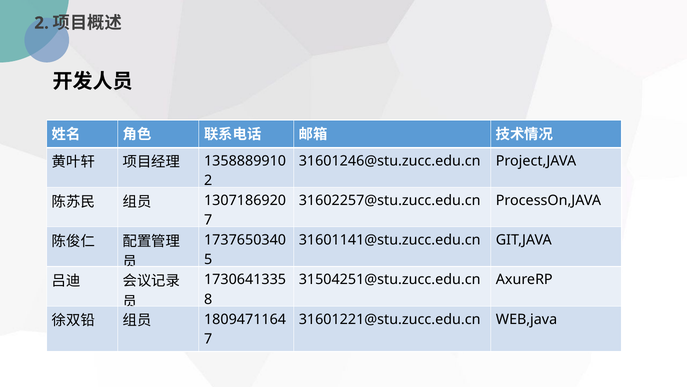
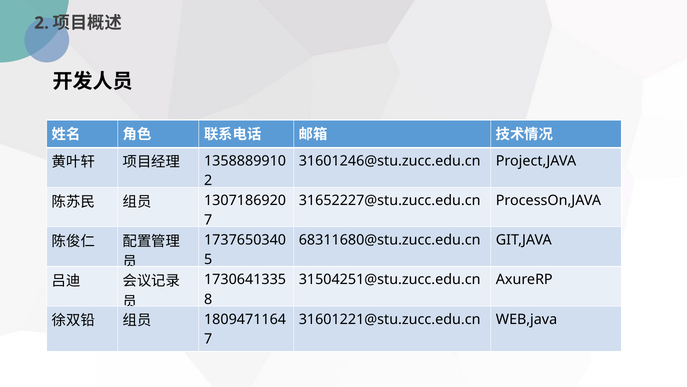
31602257@stu.zucc.edu.cn: 31602257@stu.zucc.edu.cn -> 31652227@stu.zucc.edu.cn (390, 200)
31601141@stu.zucc.edu.cn: 31601141@stu.zucc.edu.cn -> 68311680@stu.zucc.edu.cn (390, 240)
